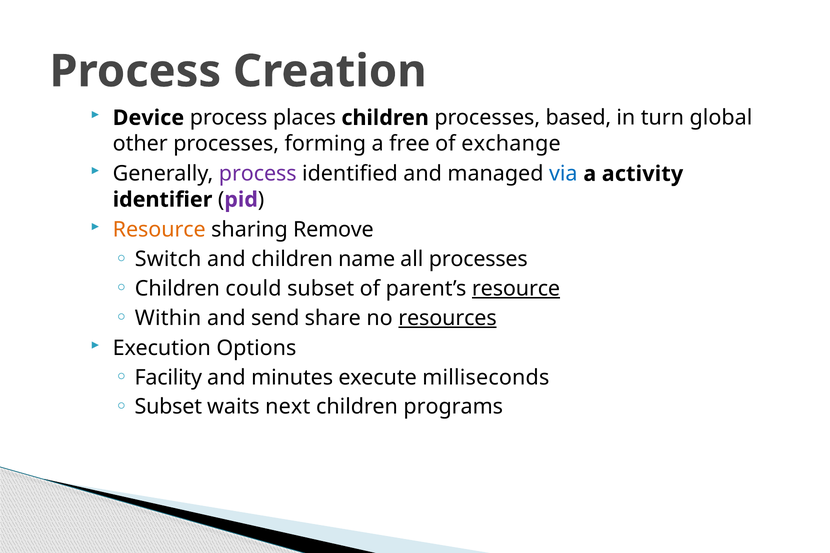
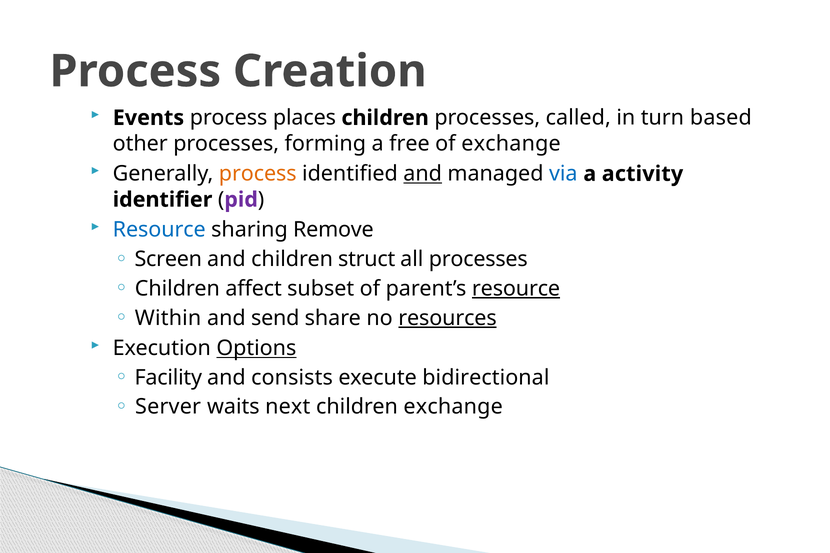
Device: Device -> Events (148, 118)
based: based -> called (578, 118)
global: global -> based (721, 118)
process colour: purple -> orange (258, 174)
and underline: none -> present (423, 174)
Resource colour: orange -> blue (159, 230)
Switch: Switch -> Screen (168, 259)
name: name -> struct (367, 259)
could: could -> affect (254, 289)
Options underline: none -> present (256, 348)
minutes: minutes -> consists (292, 378)
milliseconds: milliseconds -> bidirectional (486, 378)
Subset: Subset -> Server (168, 407)
children programs: programs -> exchange (453, 407)
